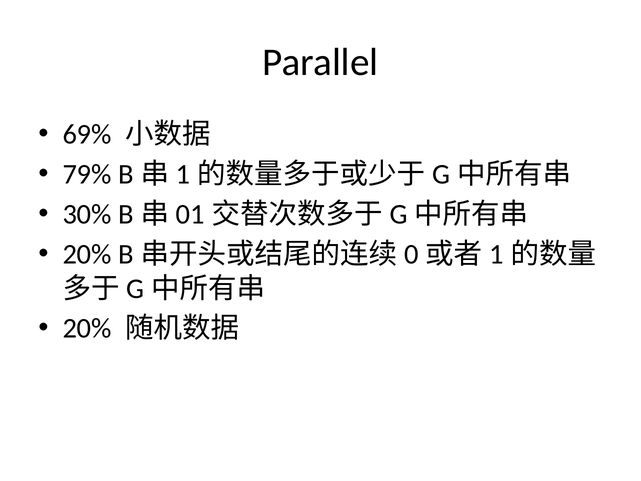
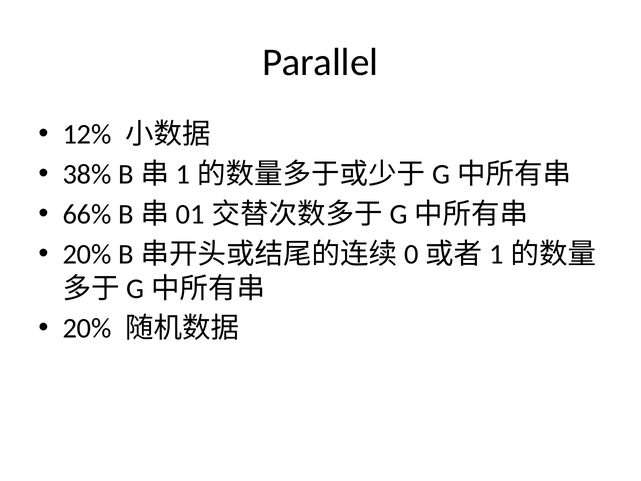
69%: 69% -> 12% (87, 134)
79%: 79% -> 38% (87, 174)
30%: 30% -> 66% (87, 214)
